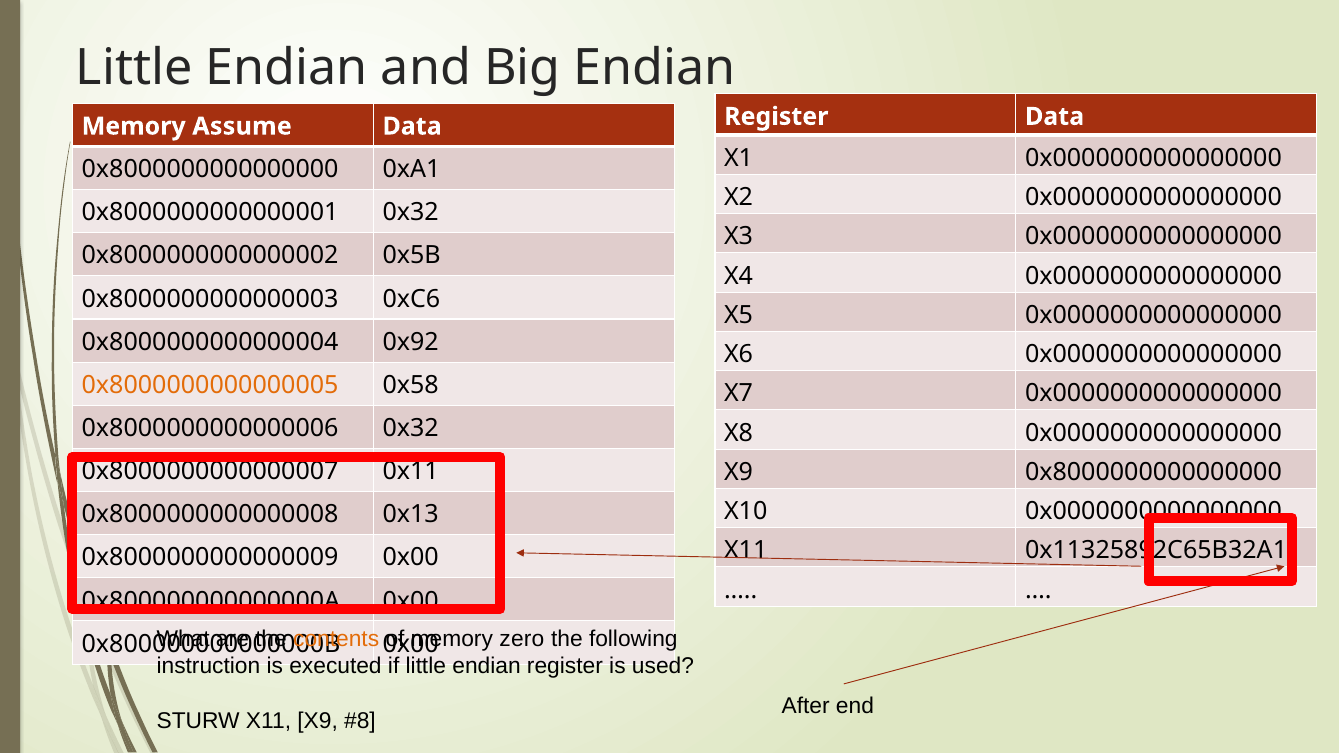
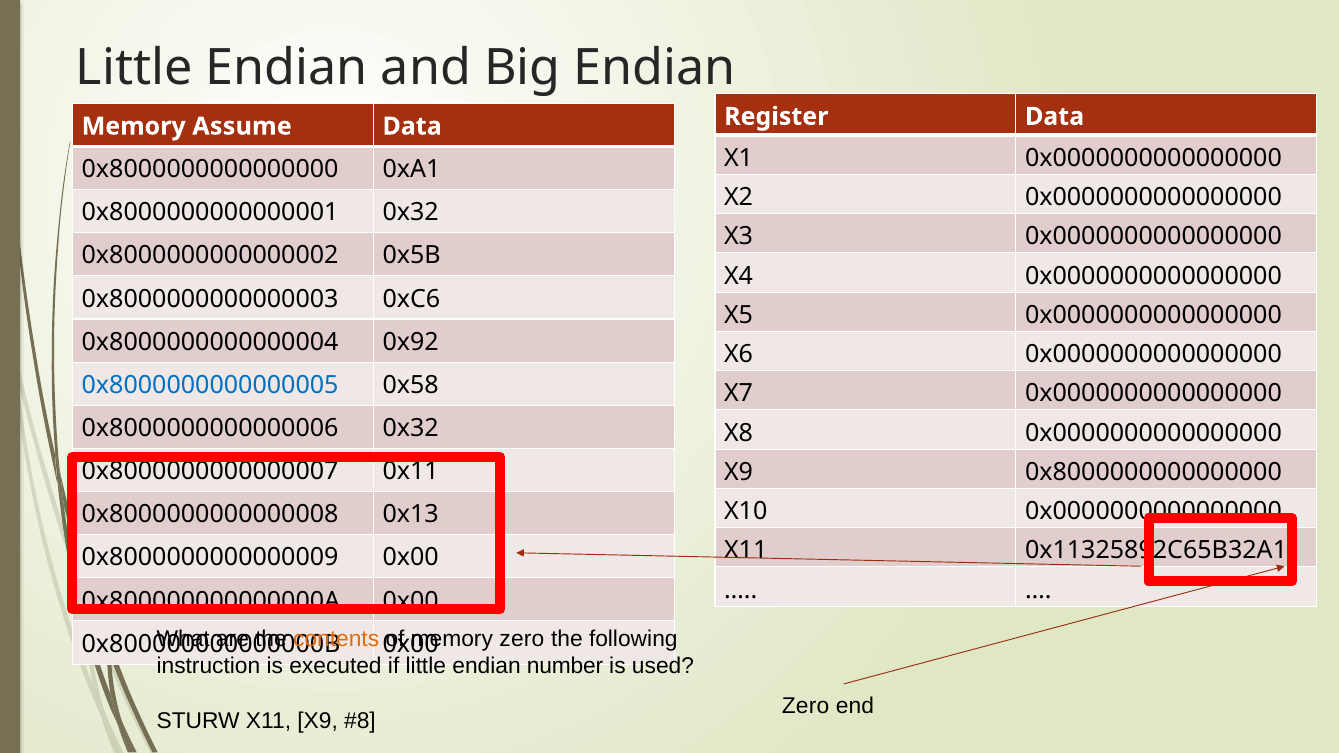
0x8000000000000005 colour: orange -> blue (210, 385)
endian register: register -> number (565, 666)
After: After -> Zero (806, 707)
